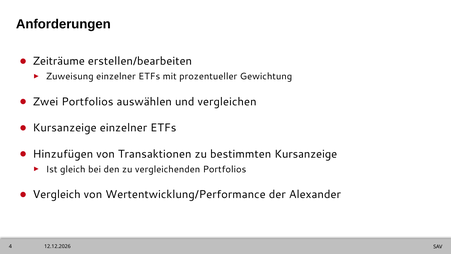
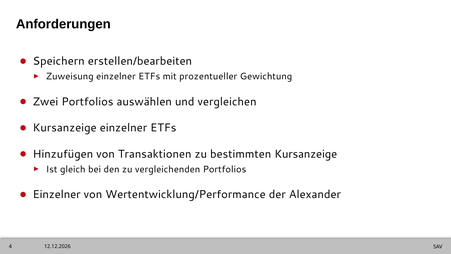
Zeiträume: Zeiträume -> Speichern (59, 61)
Vergleich: Vergleich -> Einzelner (57, 194)
